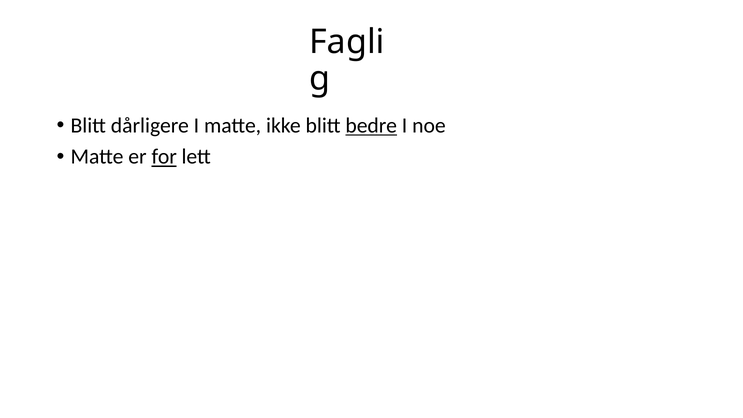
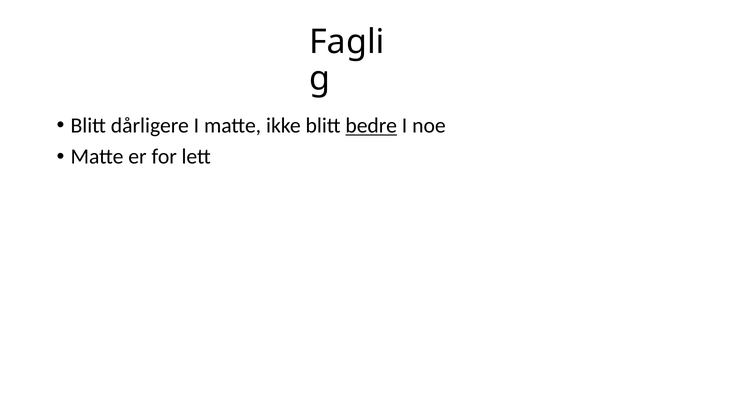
for underline: present -> none (164, 157)
